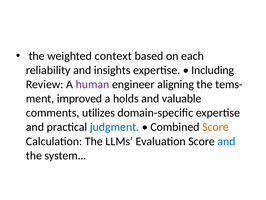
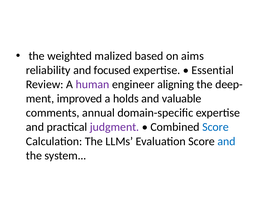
context: context -> malized (113, 56)
each: each -> aims (193, 56)
insights: insights -> focused (112, 70)
Including: Including -> Essential (213, 70)
tems-: tems- -> deep- (229, 84)
utilizes: utilizes -> annual (98, 113)
judgment colour: blue -> purple (115, 127)
Score colour: orange -> blue (215, 127)
